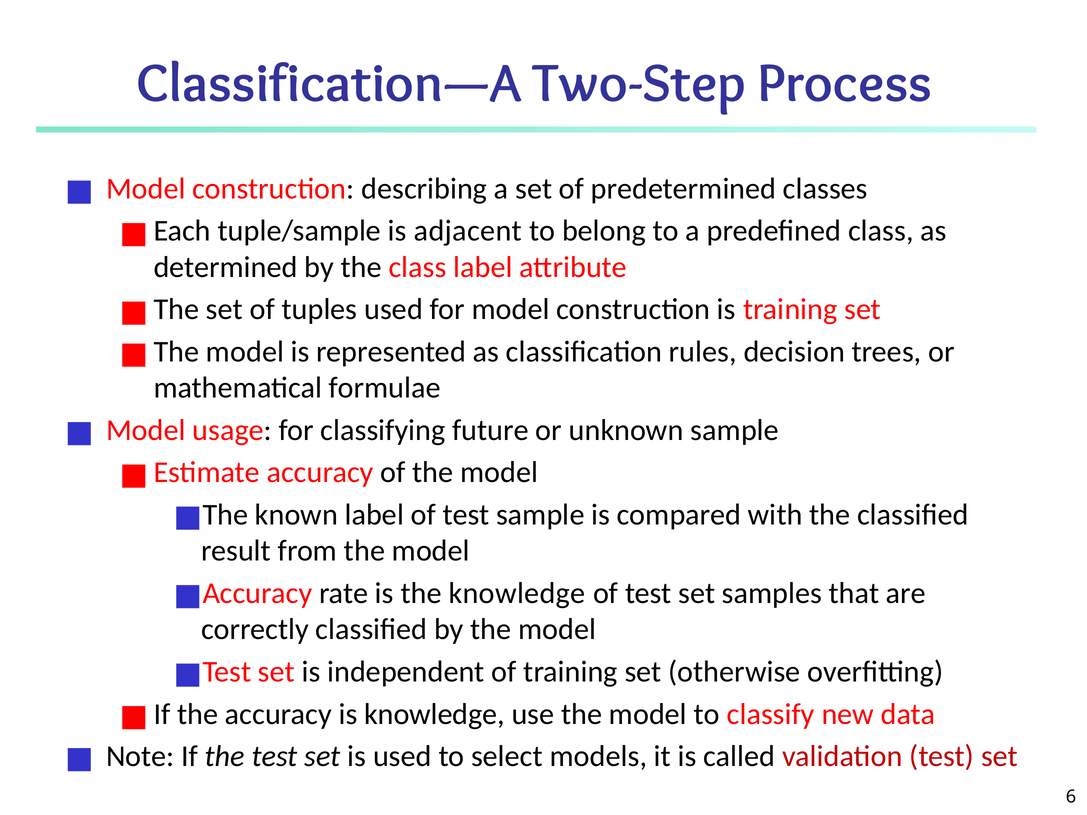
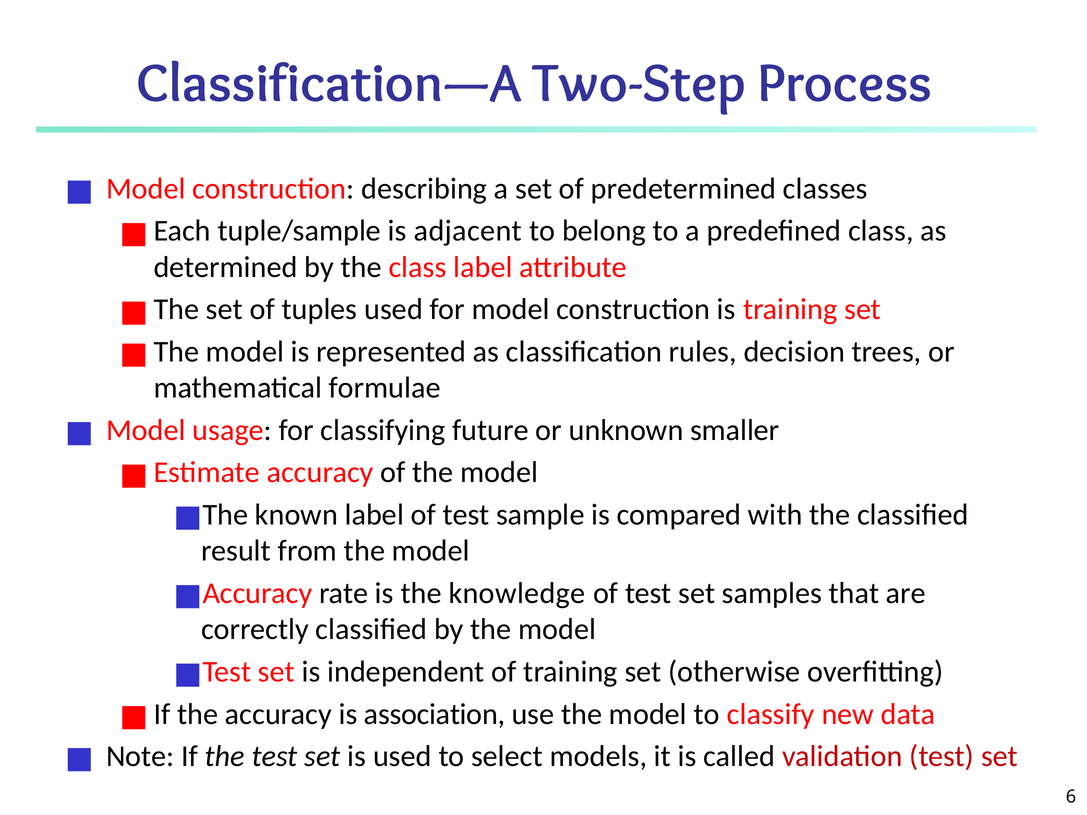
unknown sample: sample -> smaller (735, 430)
is knowledge: knowledge -> association (435, 714)
